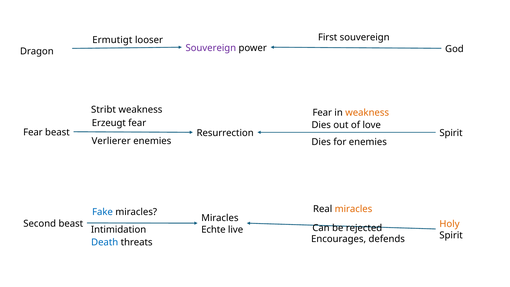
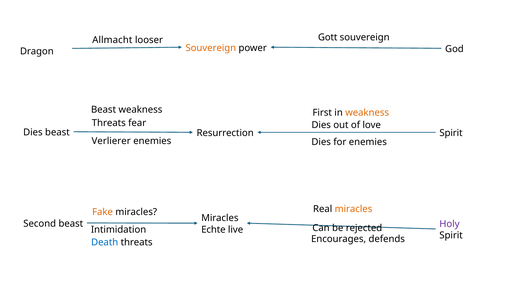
Ermutigt: Ermutigt -> Allmacht (112, 40)
First: First -> Gott (328, 37)
Souvereign colour: purple -> orange (211, 48)
Stribt: Stribt -> Beast (104, 109)
Fear: Fear -> First (322, 113)
Erzeugt: Erzeugt -> Threats (109, 123)
Fear: Fear -> Dies (33, 132)
Fake colour: blue -> orange (102, 212)
Holy colour: orange -> purple (449, 224)
